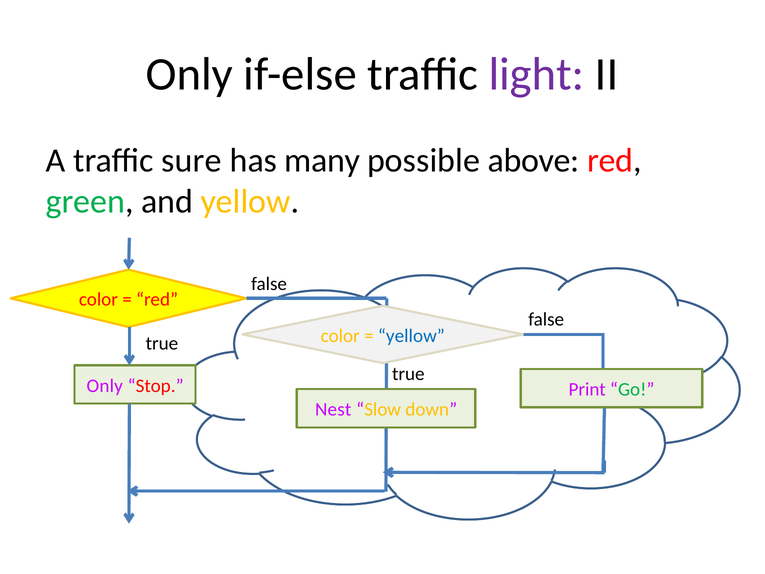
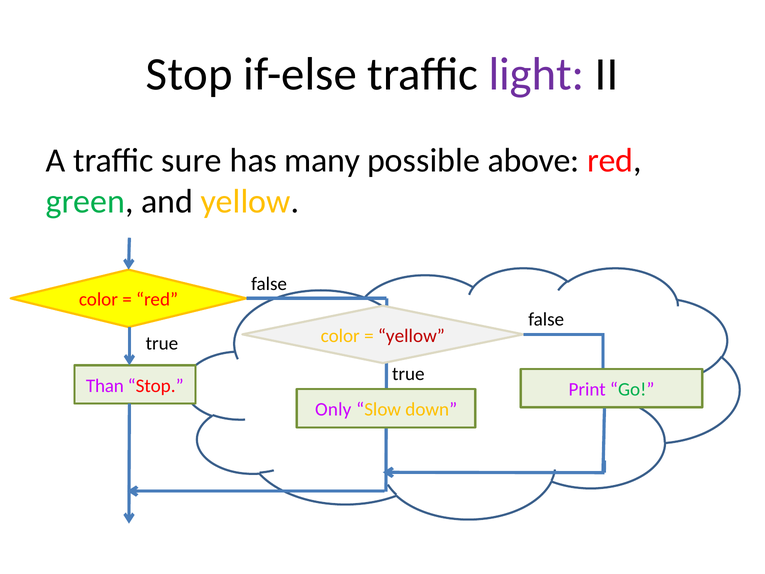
Only: Only -> Stop (189, 74)
yellow colour: blue -> red (411, 336)
Only: Only -> Than (105, 386)
Nest: Nest -> Only (333, 409)
